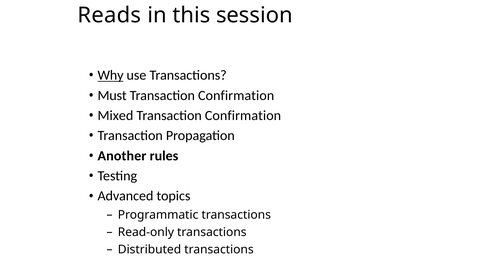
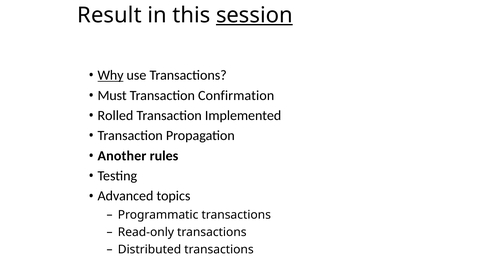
Reads: Reads -> Result (109, 15)
session underline: none -> present (254, 15)
Mixed: Mixed -> Rolled (115, 116)
Confirmation: Confirmation -> Implemented (243, 116)
